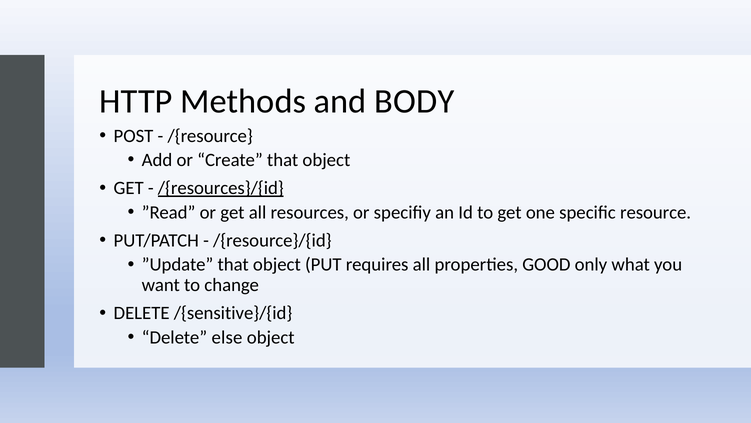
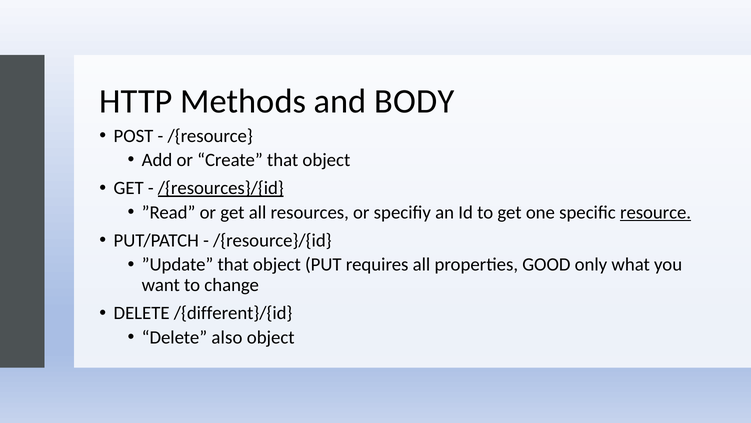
resource underline: none -> present (656, 212)
/{sensitive}/{id: /{sensitive}/{id -> /{different}/{id (233, 313)
else: else -> also (227, 337)
